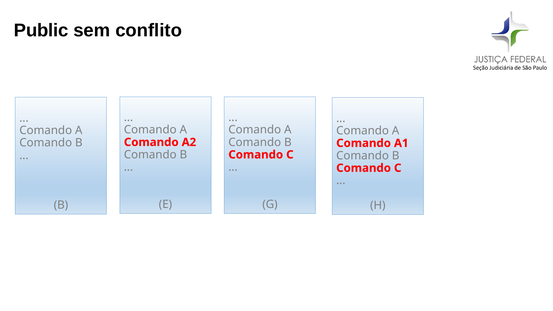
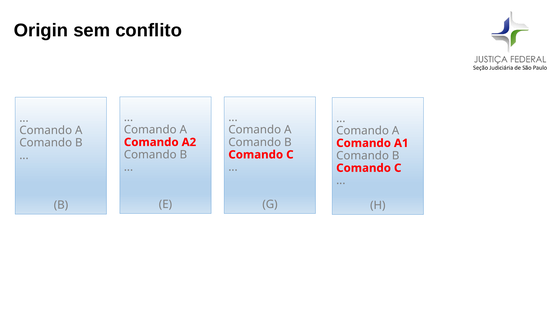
Public: Public -> Origin (41, 30)
